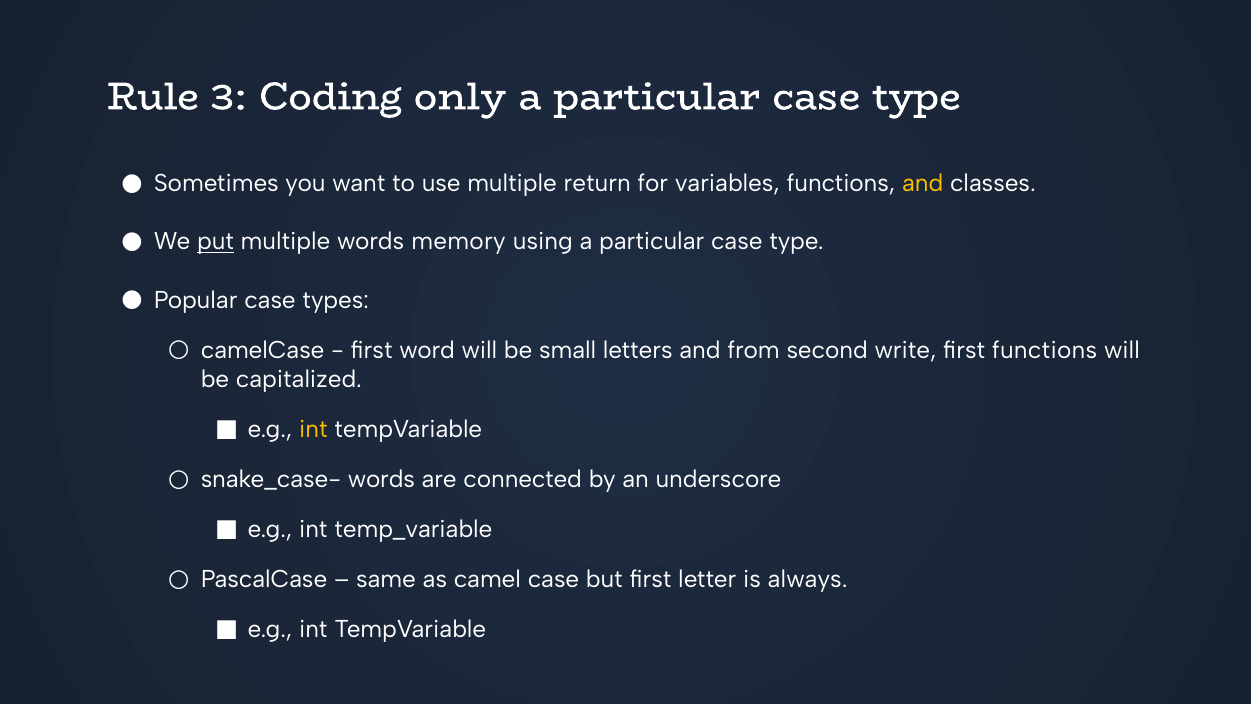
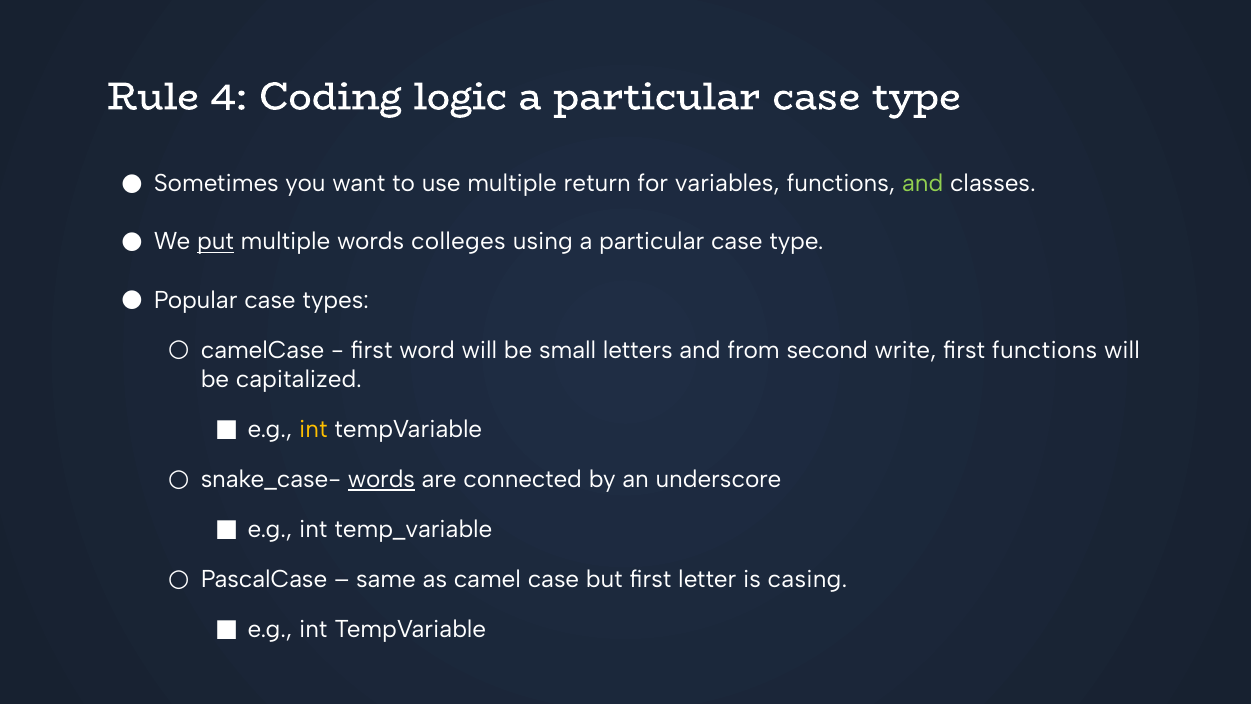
3: 3 -> 4 (229, 96)
only: only -> logic (460, 96)
and colour: yellow -> light green (923, 183)
memory: memory -> colleges (458, 242)
words underline: none -> present (381, 479)
always: always -> casing (808, 579)
